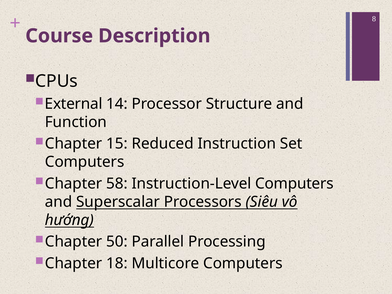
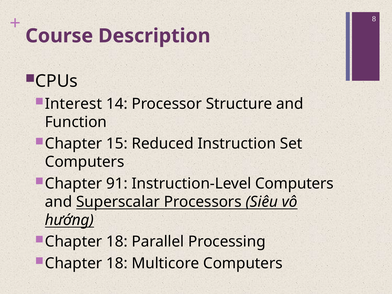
External: External -> Interest (73, 104)
58: 58 -> 91 (117, 183)
50: 50 -> 18 (117, 242)
